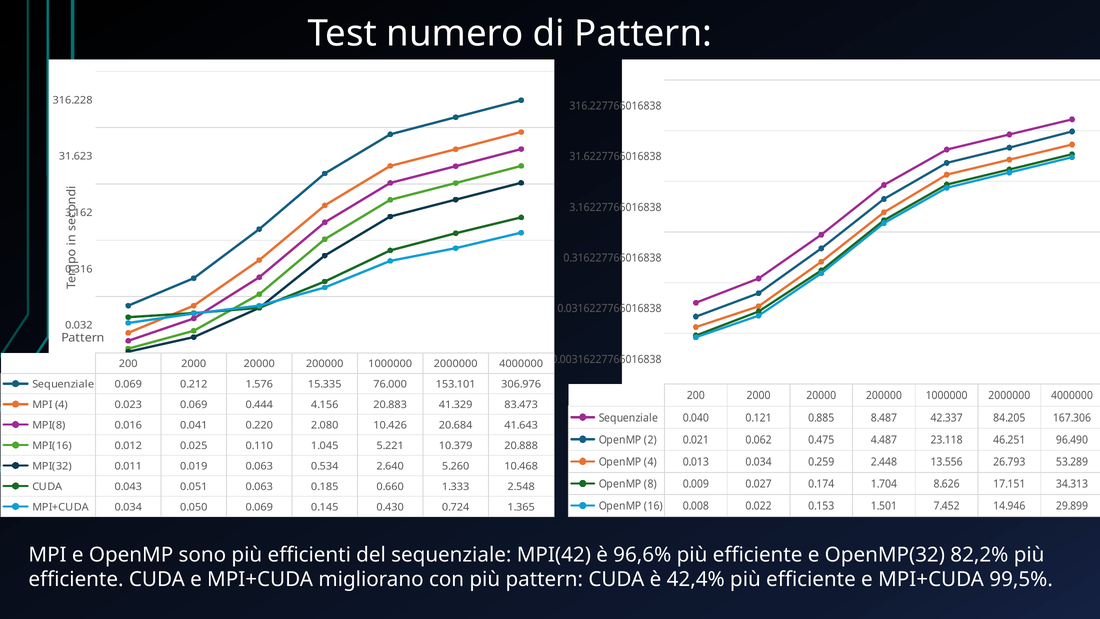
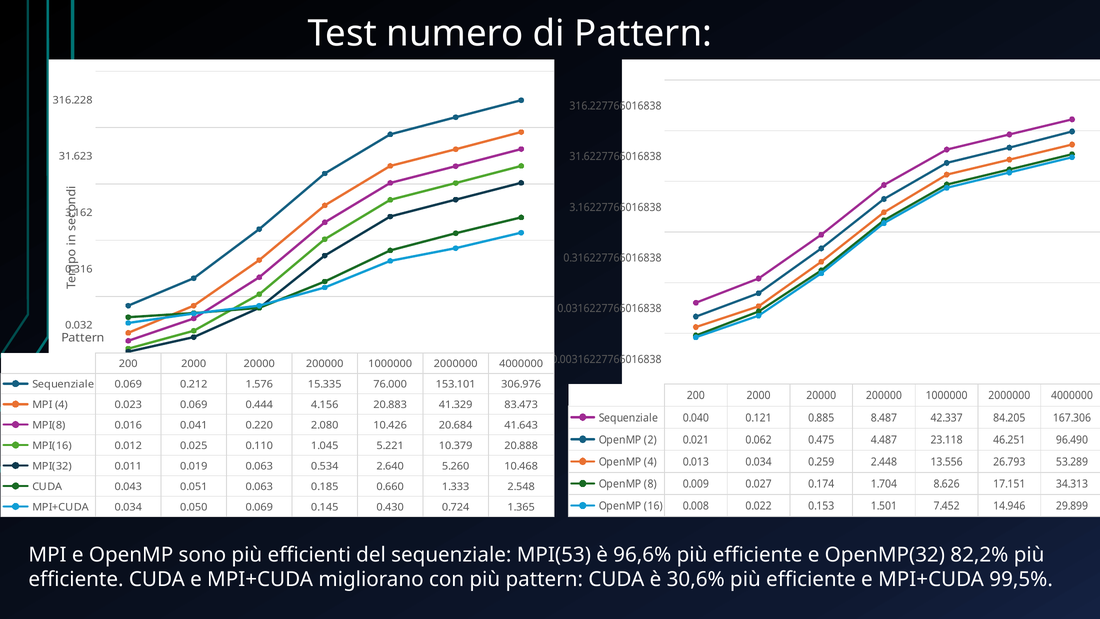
MPI(42: MPI(42 -> MPI(53 (554, 555)
42,4%: 42,4% -> 30,6% (696, 580)
